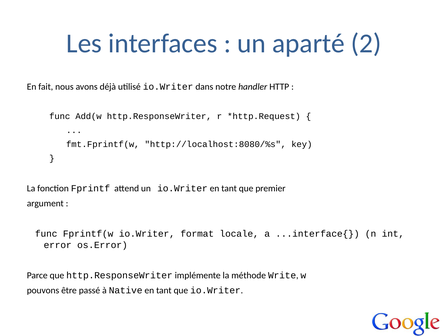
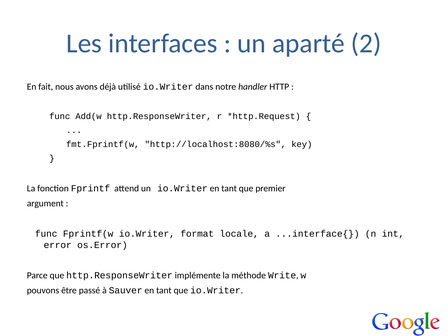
Native: Native -> Sauver (126, 291)
